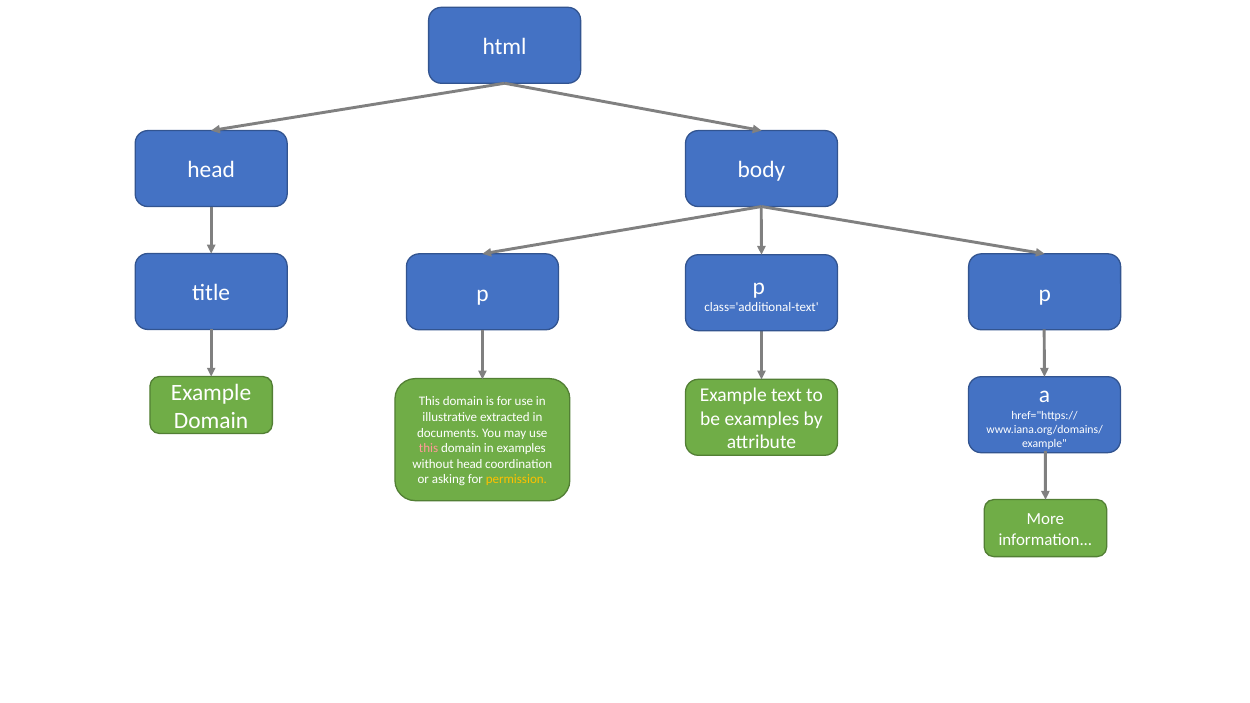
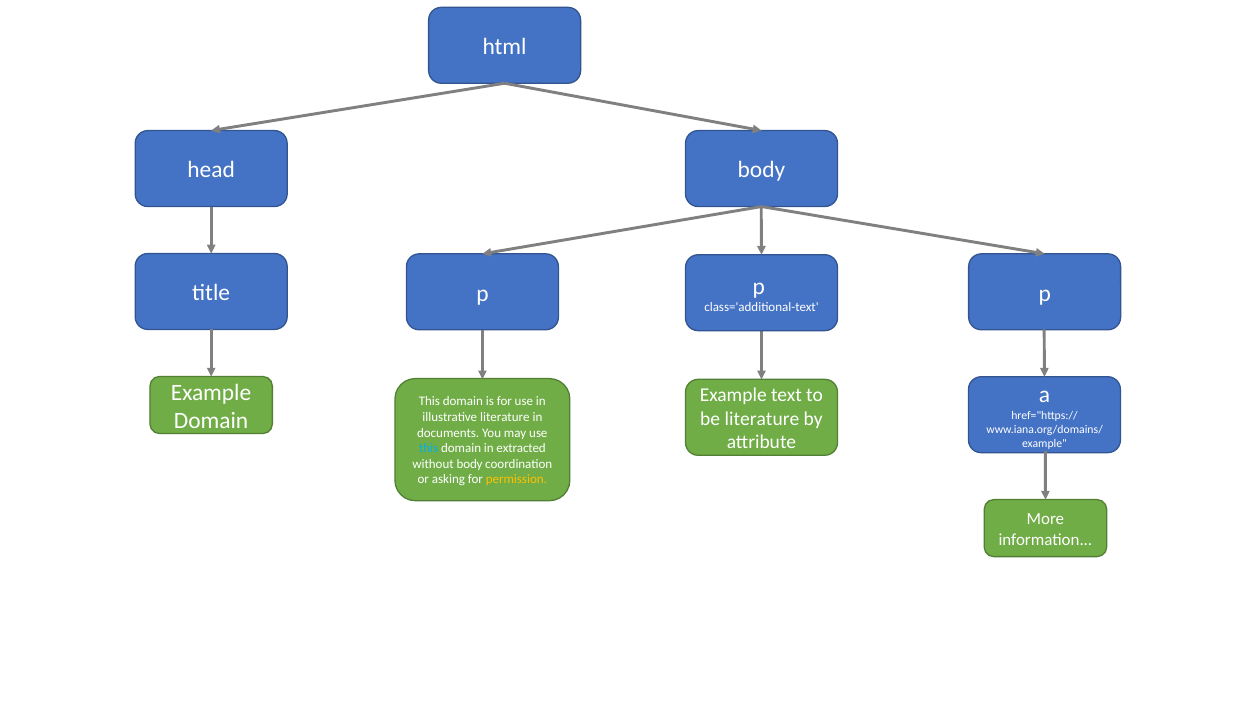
be examples: examples -> literature (762, 419)
illustrative extracted: extracted -> literature (505, 417)
this colour: pink -> light blue (429, 448)
in examples: examples -> extracted (521, 448)
without head: head -> body (470, 464)
